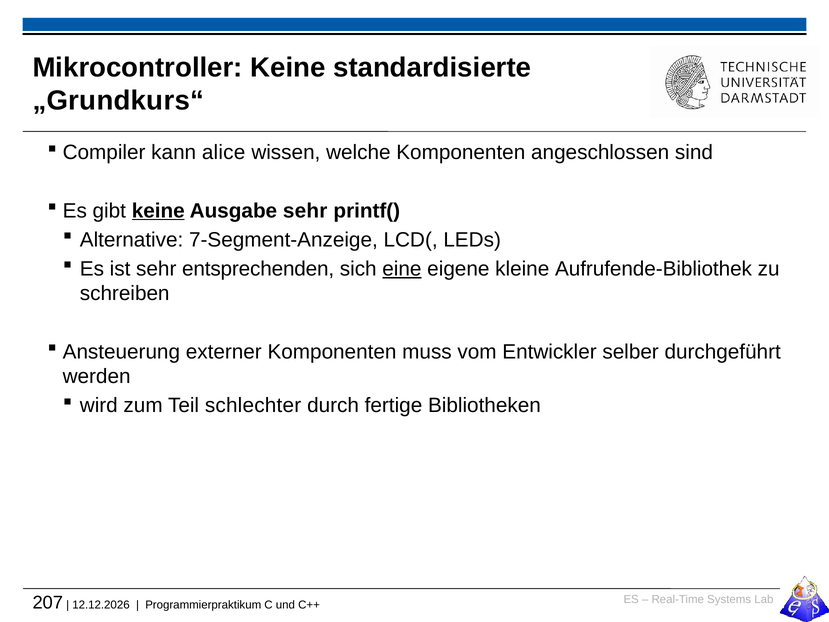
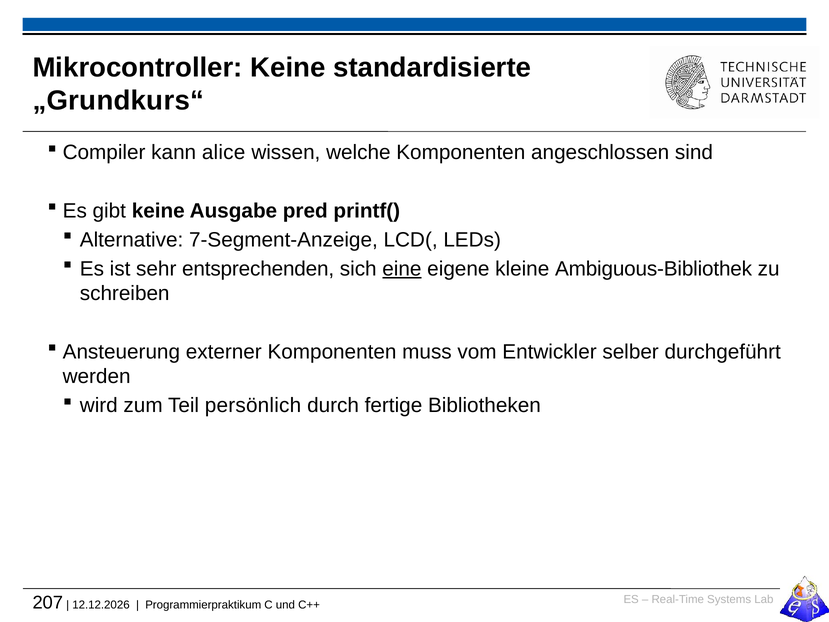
keine underline: present -> none (158, 211)
Ausgabe sehr: sehr -> pred (305, 211)
Aufrufende-Bibliothek: Aufrufende-Bibliothek -> Ambiguous-Bibliothek (654, 269)
schlechter: schlechter -> persönlich (253, 405)
